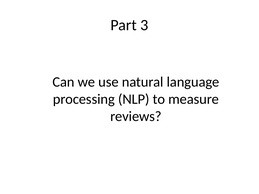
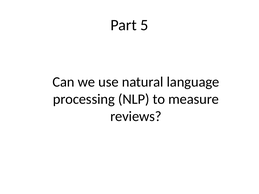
3: 3 -> 5 (144, 25)
